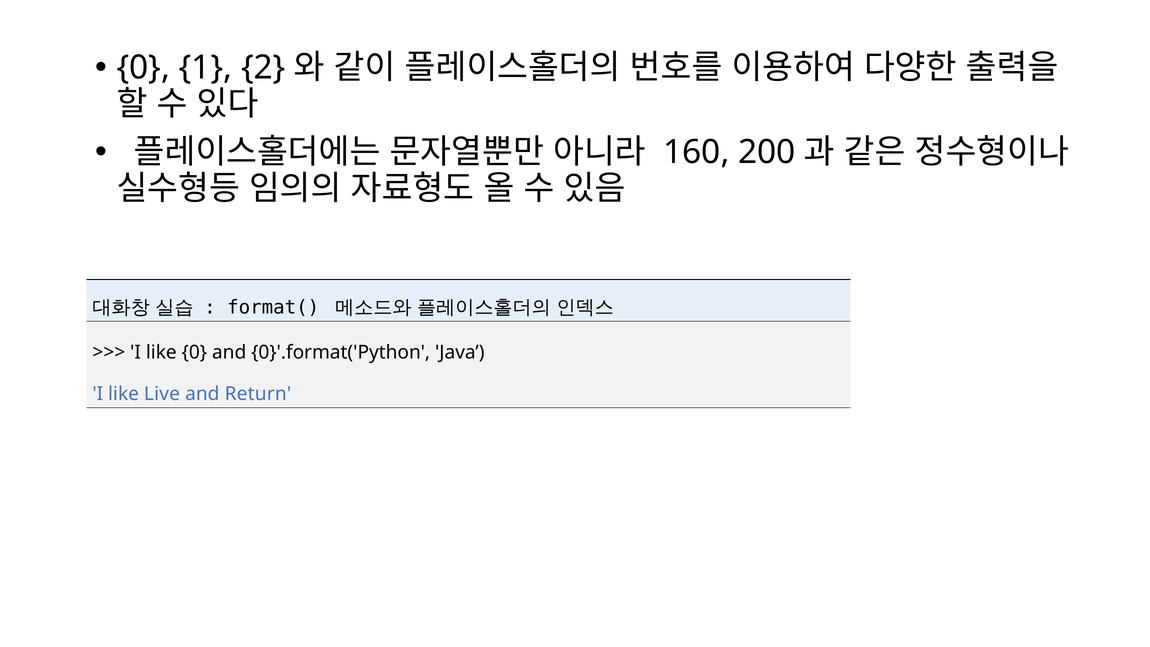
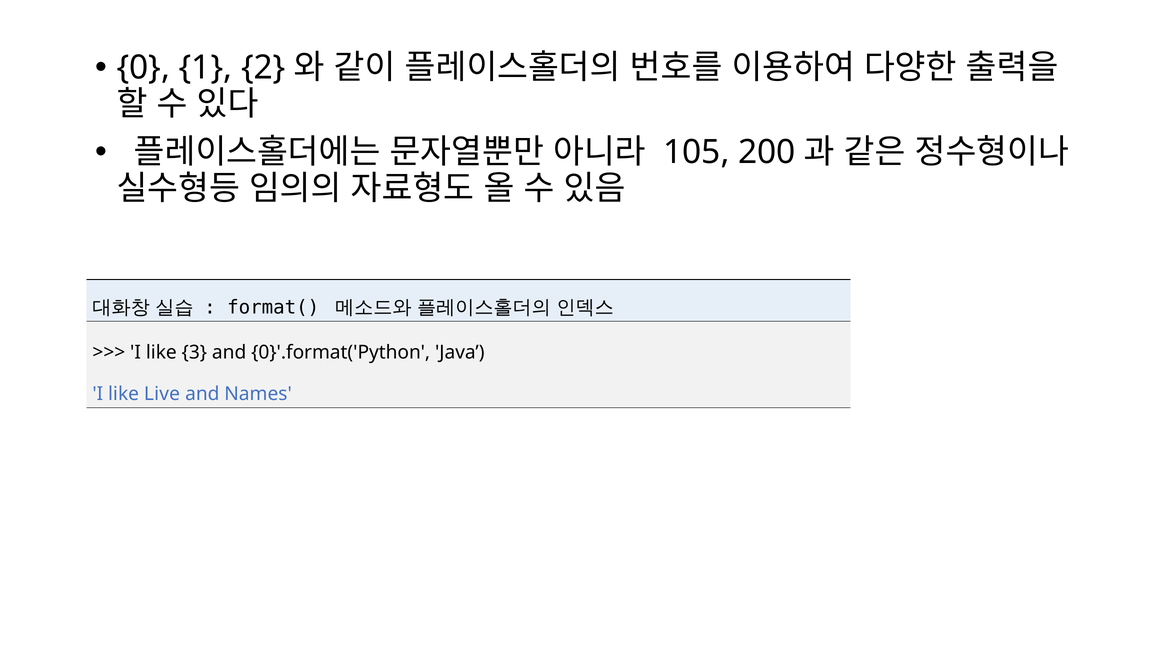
160: 160 -> 105 (696, 152)
like 0: 0 -> 3 (194, 352)
Return: Return -> Names (258, 394)
